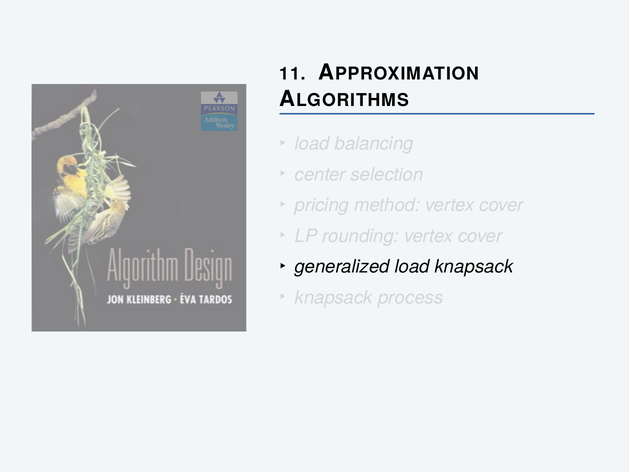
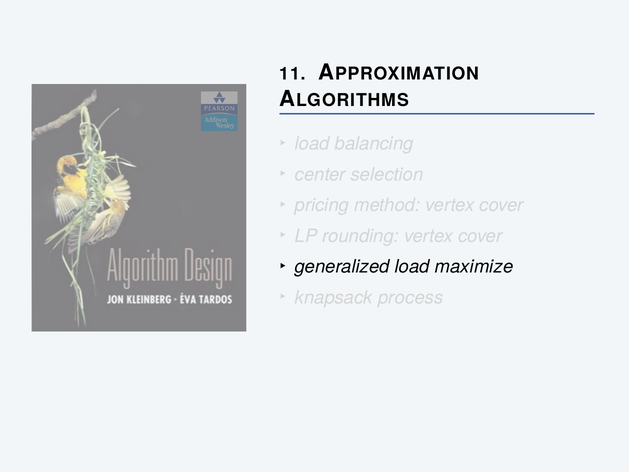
load knapsack: knapsack -> maximize (474, 267)
